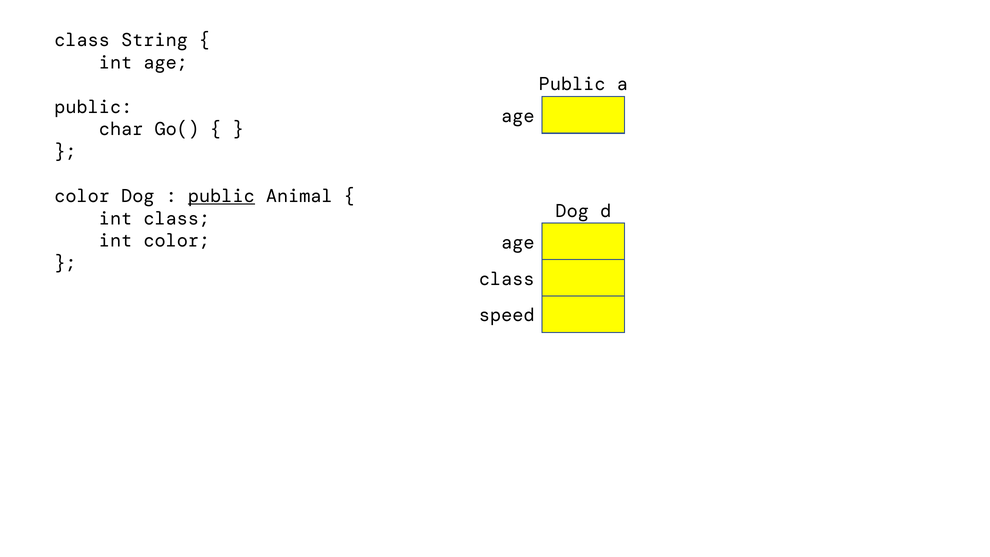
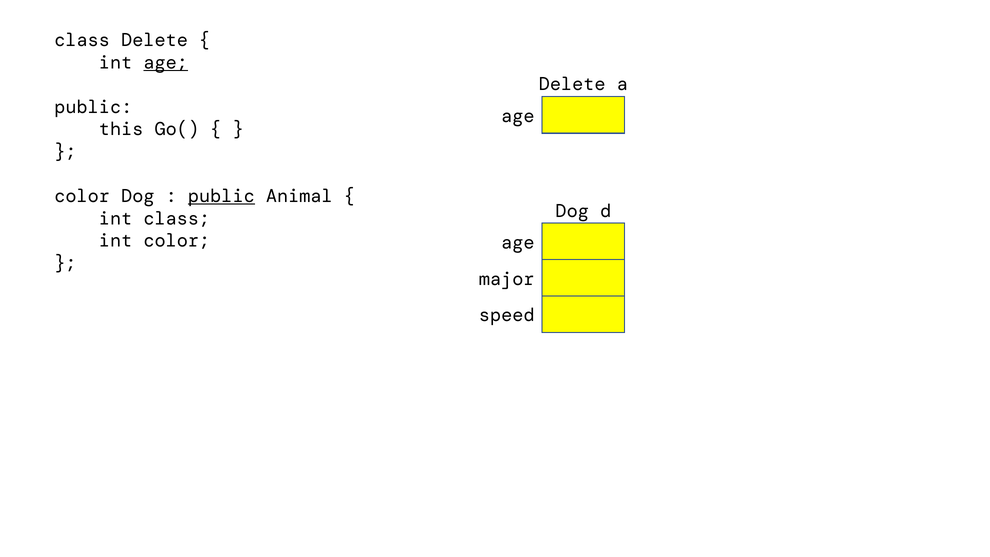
class String: String -> Delete (155, 40)
age underline: none -> present (166, 62)
Public: Public -> Delete (572, 84)
char: char -> this (121, 129)
class: class -> major (507, 279)
